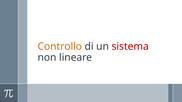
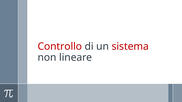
Controllo colour: orange -> red (60, 47)
